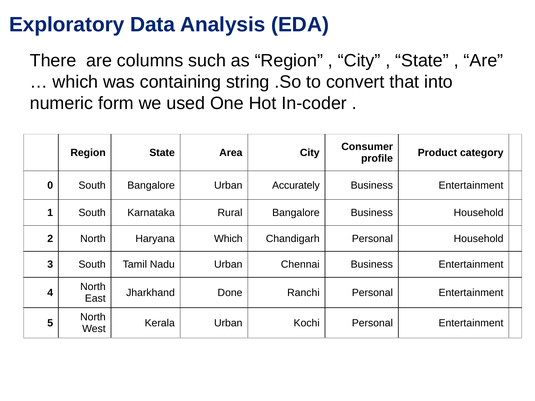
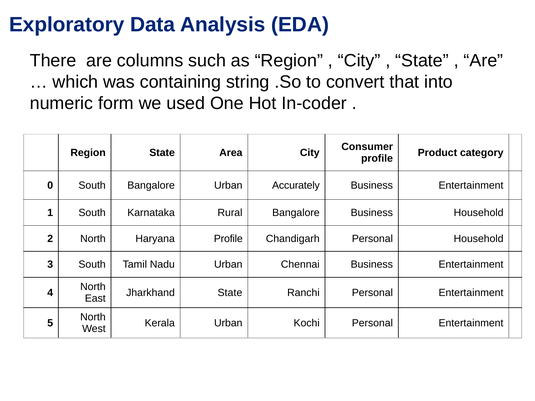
Haryana Which: Which -> Profile (228, 239)
Jharkhand Done: Done -> State (230, 293)
